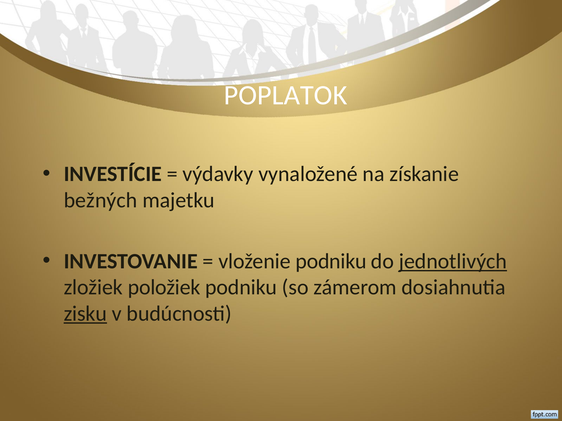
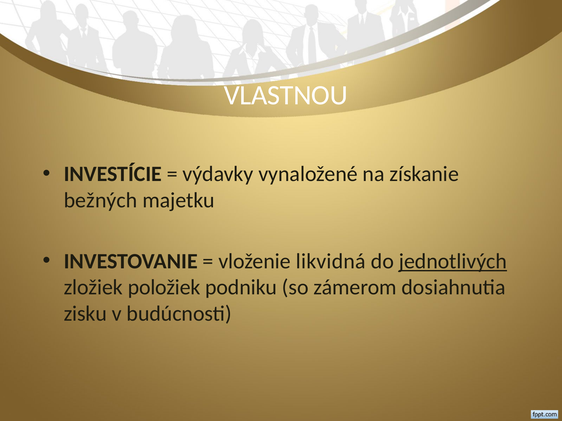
POPLATOK: POPLATOK -> VLASTNOU (286, 95)
vloženie podniku: podniku -> likvidná (331, 262)
zisku underline: present -> none (85, 314)
